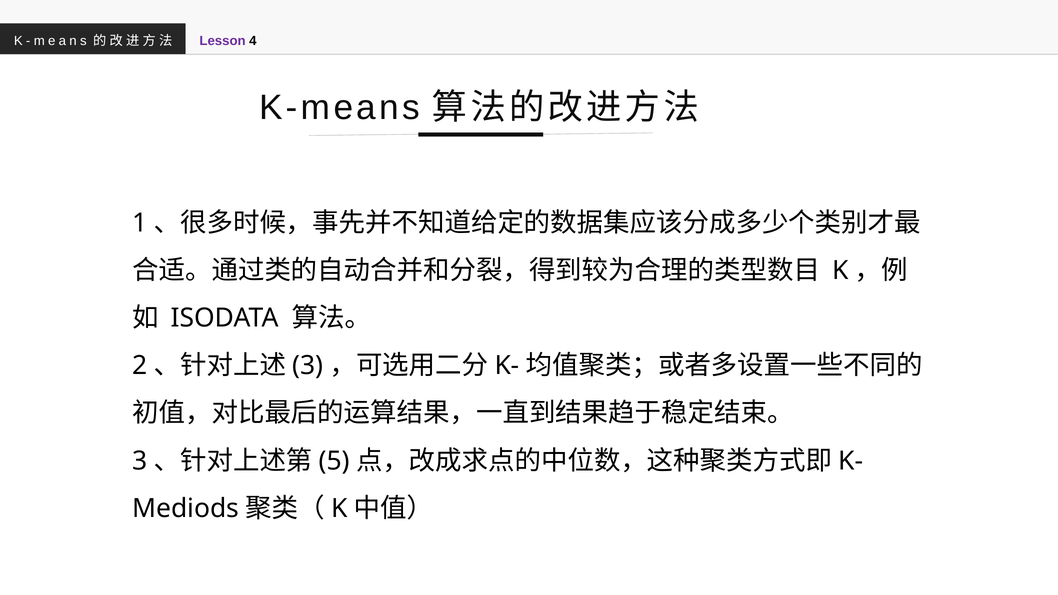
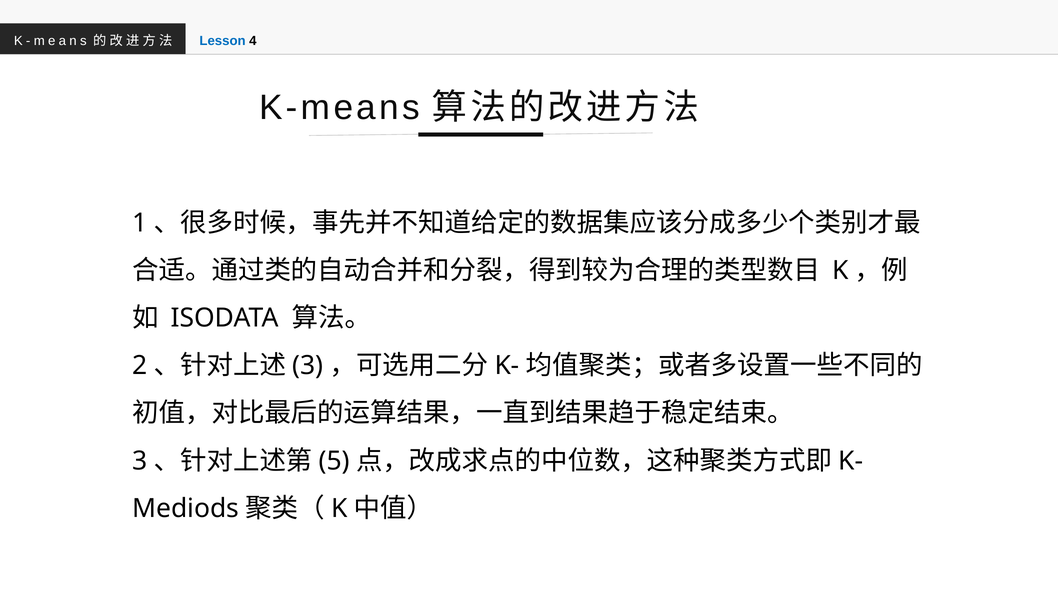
Lesson colour: purple -> blue (223, 41)
